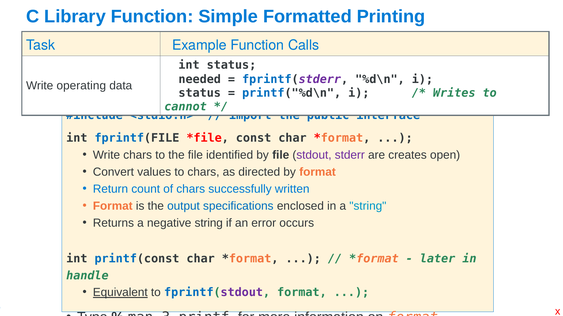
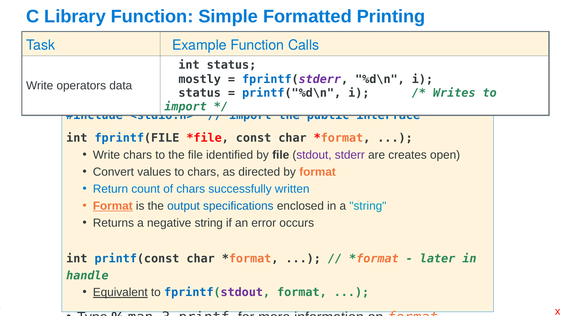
needed: needed -> mostly (200, 80)
operating: operating -> operators (81, 86)
cannot: cannot -> import (186, 107)
Format underline: none -> present (113, 206)
